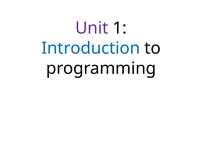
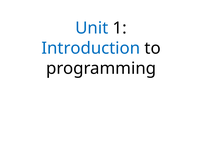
Unit colour: purple -> blue (92, 28)
